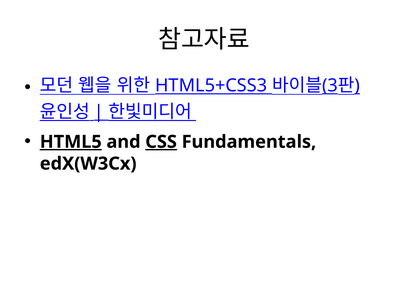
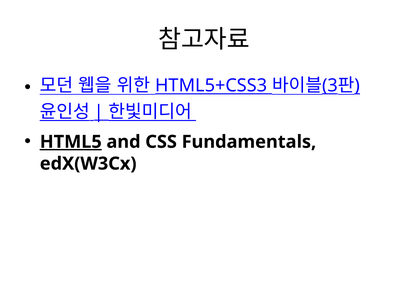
CSS underline: present -> none (161, 142)
